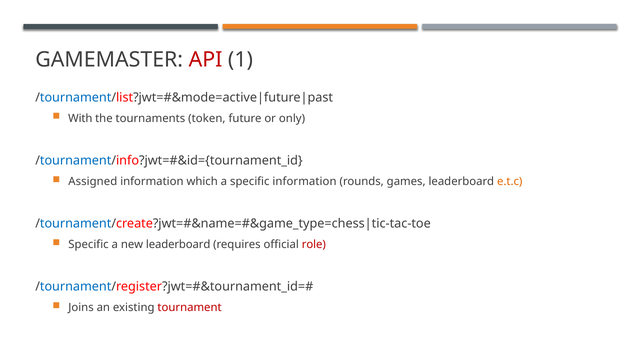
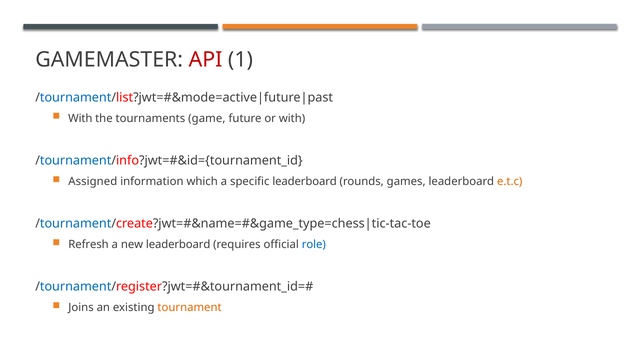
token: token -> game (207, 118)
or only: only -> with (292, 118)
specific information: information -> leaderboard (305, 181)
Specific: Specific -> Refresh (89, 244)
role colour: red -> blue (314, 244)
tournament colour: red -> orange (190, 307)
